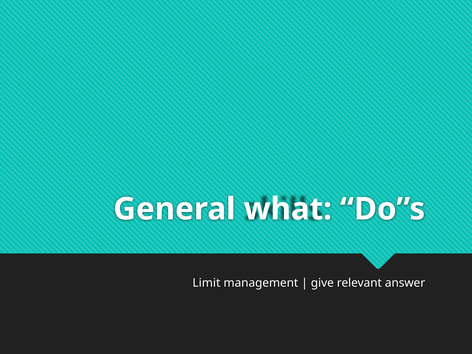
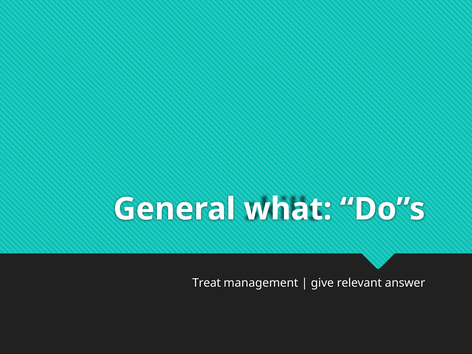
Limit: Limit -> Treat (207, 283)
